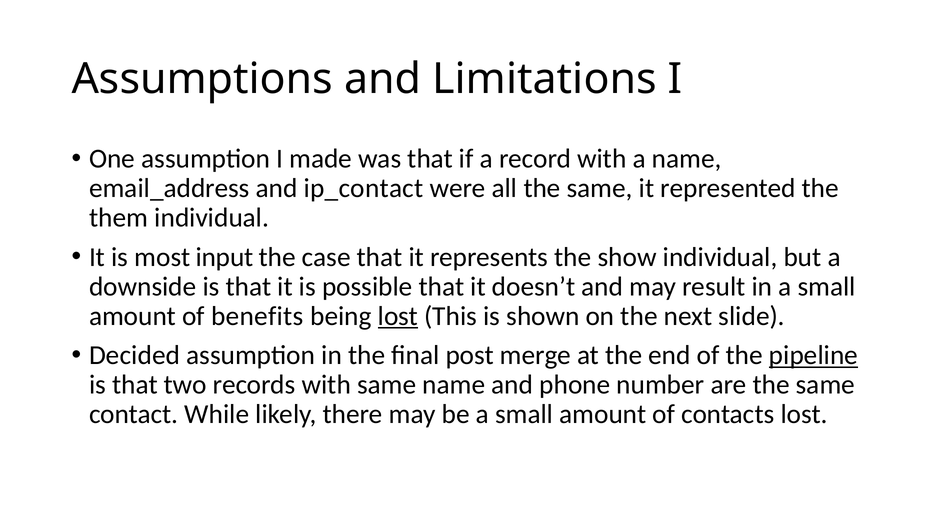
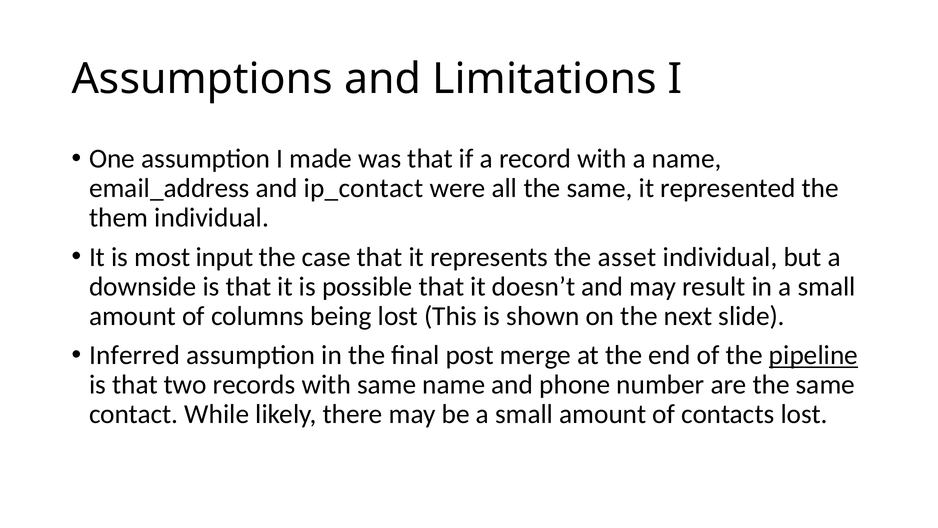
show: show -> asset (627, 257)
benefits: benefits -> columns (258, 316)
lost underline: present -> none (398, 316)
Decided: Decided -> Inferred (135, 355)
